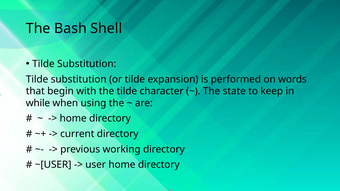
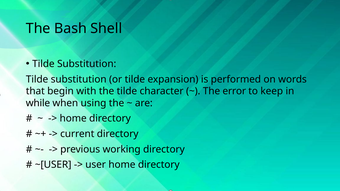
state: state -> error (234, 91)
